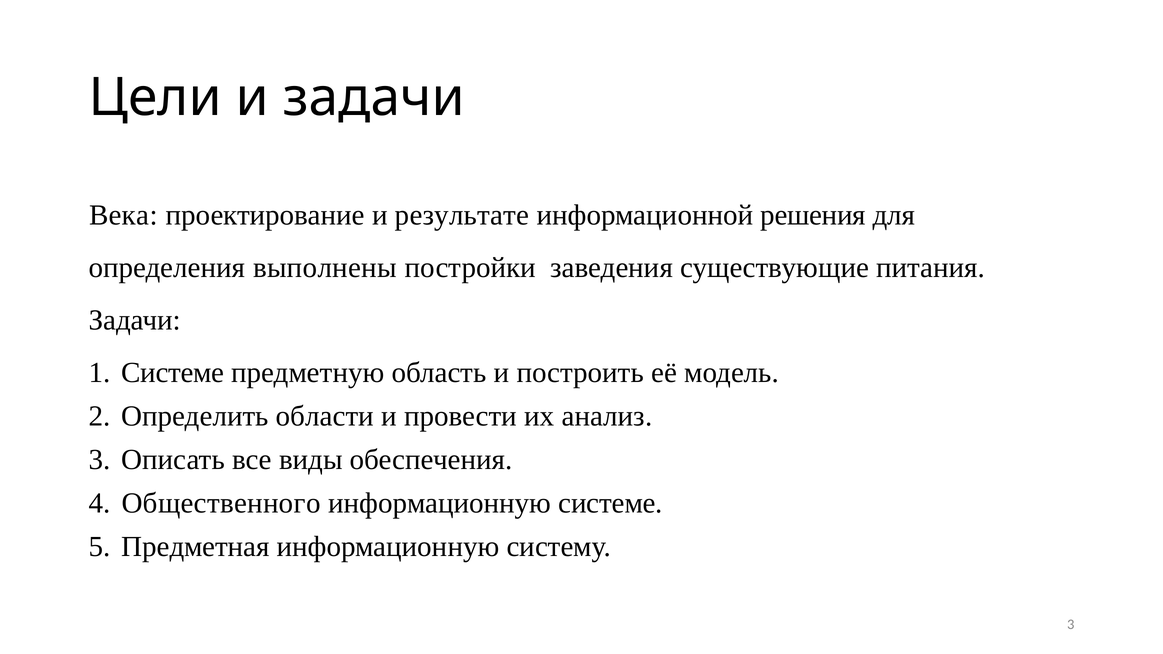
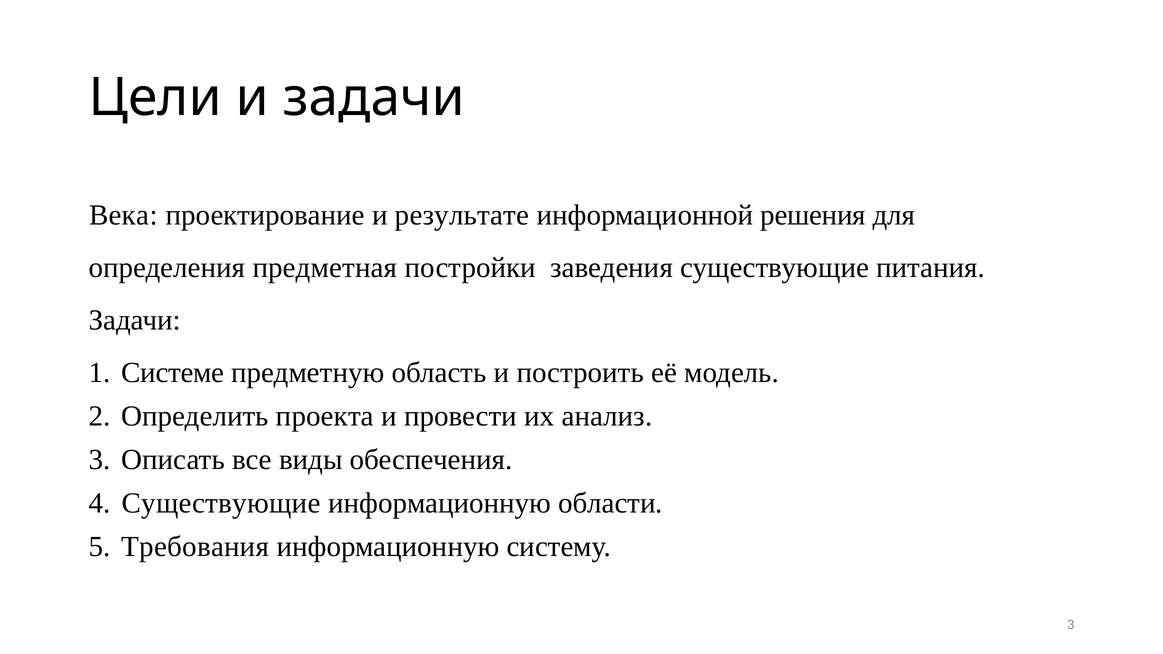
выполнены: выполнены -> предметная (325, 268)
области: области -> проекта (325, 416)
Общественного: Общественного -> Существующие (221, 503)
информационную системе: системе -> области (611, 503)
Предметная: Предметная -> Требования (195, 547)
